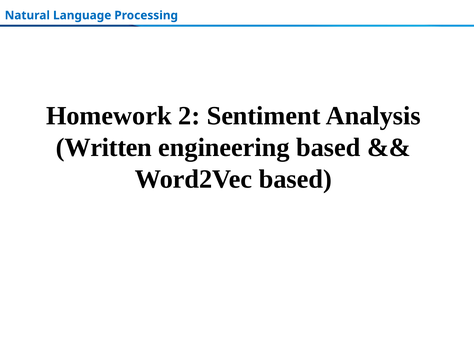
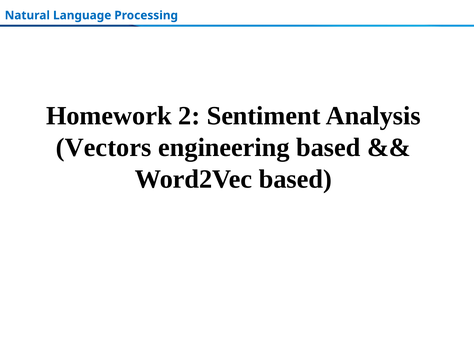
Written: Written -> Vectors (104, 147)
